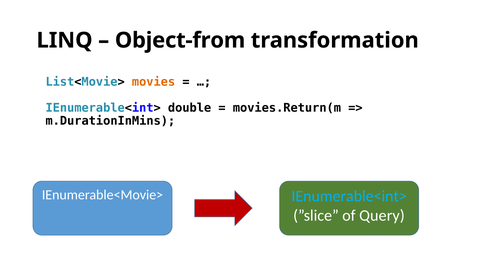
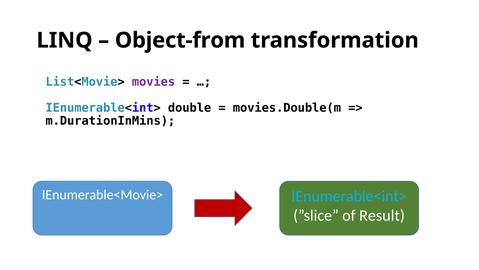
movies colour: orange -> purple (154, 82)
movies.Return(m: movies.Return(m -> movies.Double(m (287, 108)
Query: Query -> Result (382, 215)
